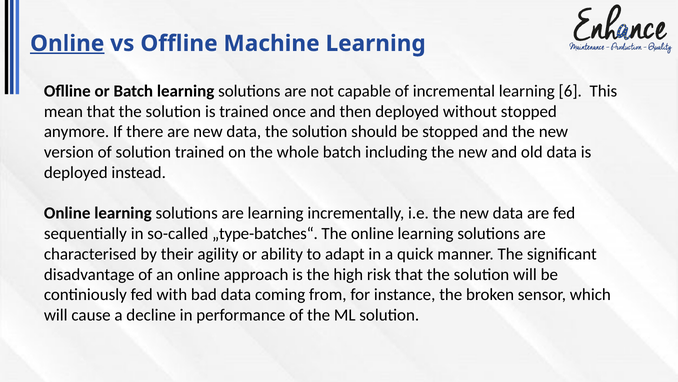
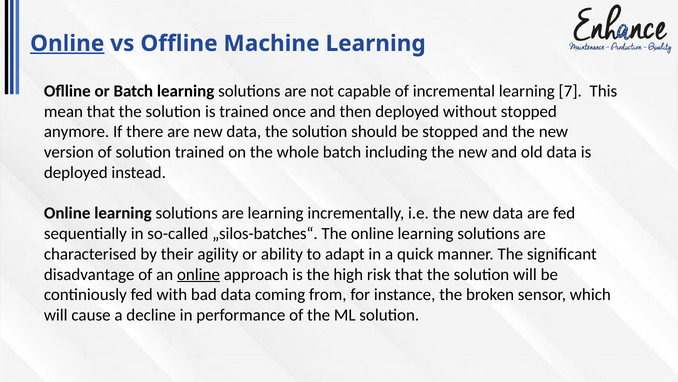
6: 6 -> 7 (570, 91)
„type-batches“: „type-batches“ -> „silos-batches“ (265, 233)
online underline: none -> present (198, 274)
